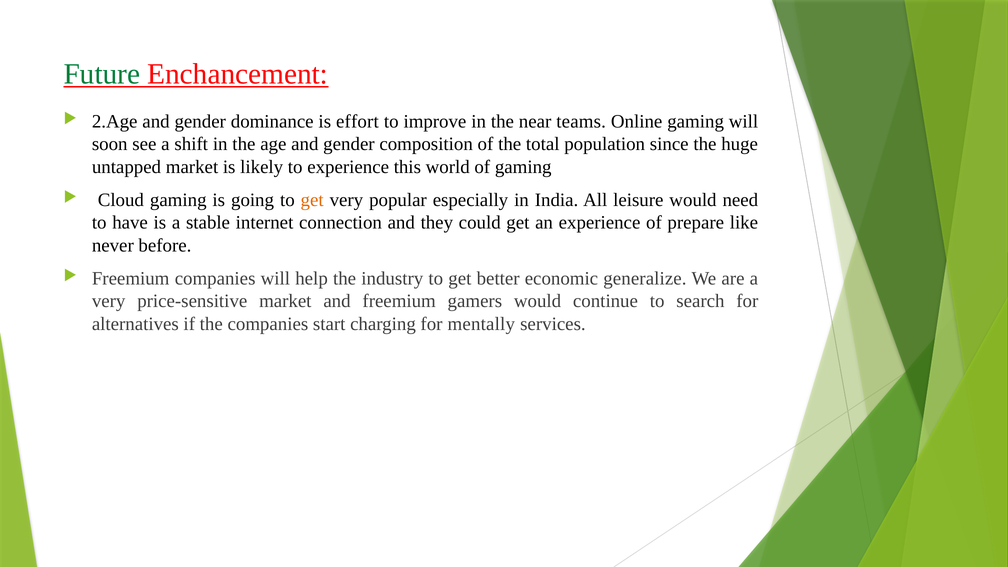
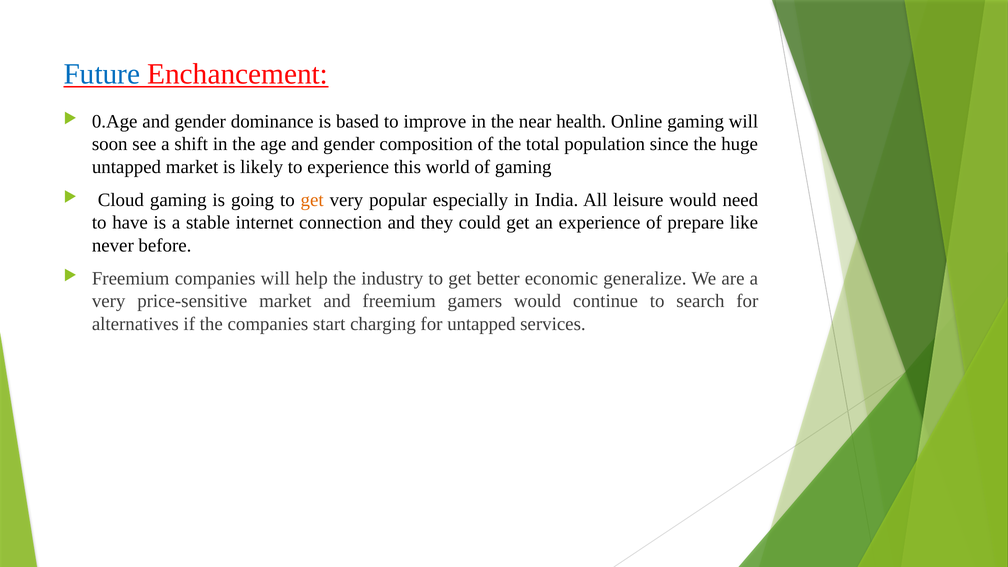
Future colour: green -> blue (102, 74)
2.Age: 2.Age -> 0.Age (115, 121)
effort: effort -> based (358, 121)
teams: teams -> health (581, 121)
for mentally: mentally -> untapped (481, 324)
